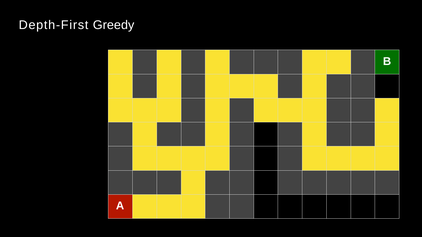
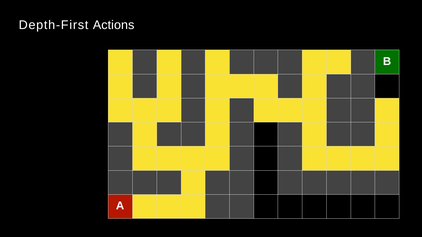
Greedy: Greedy -> Actions (114, 25)
